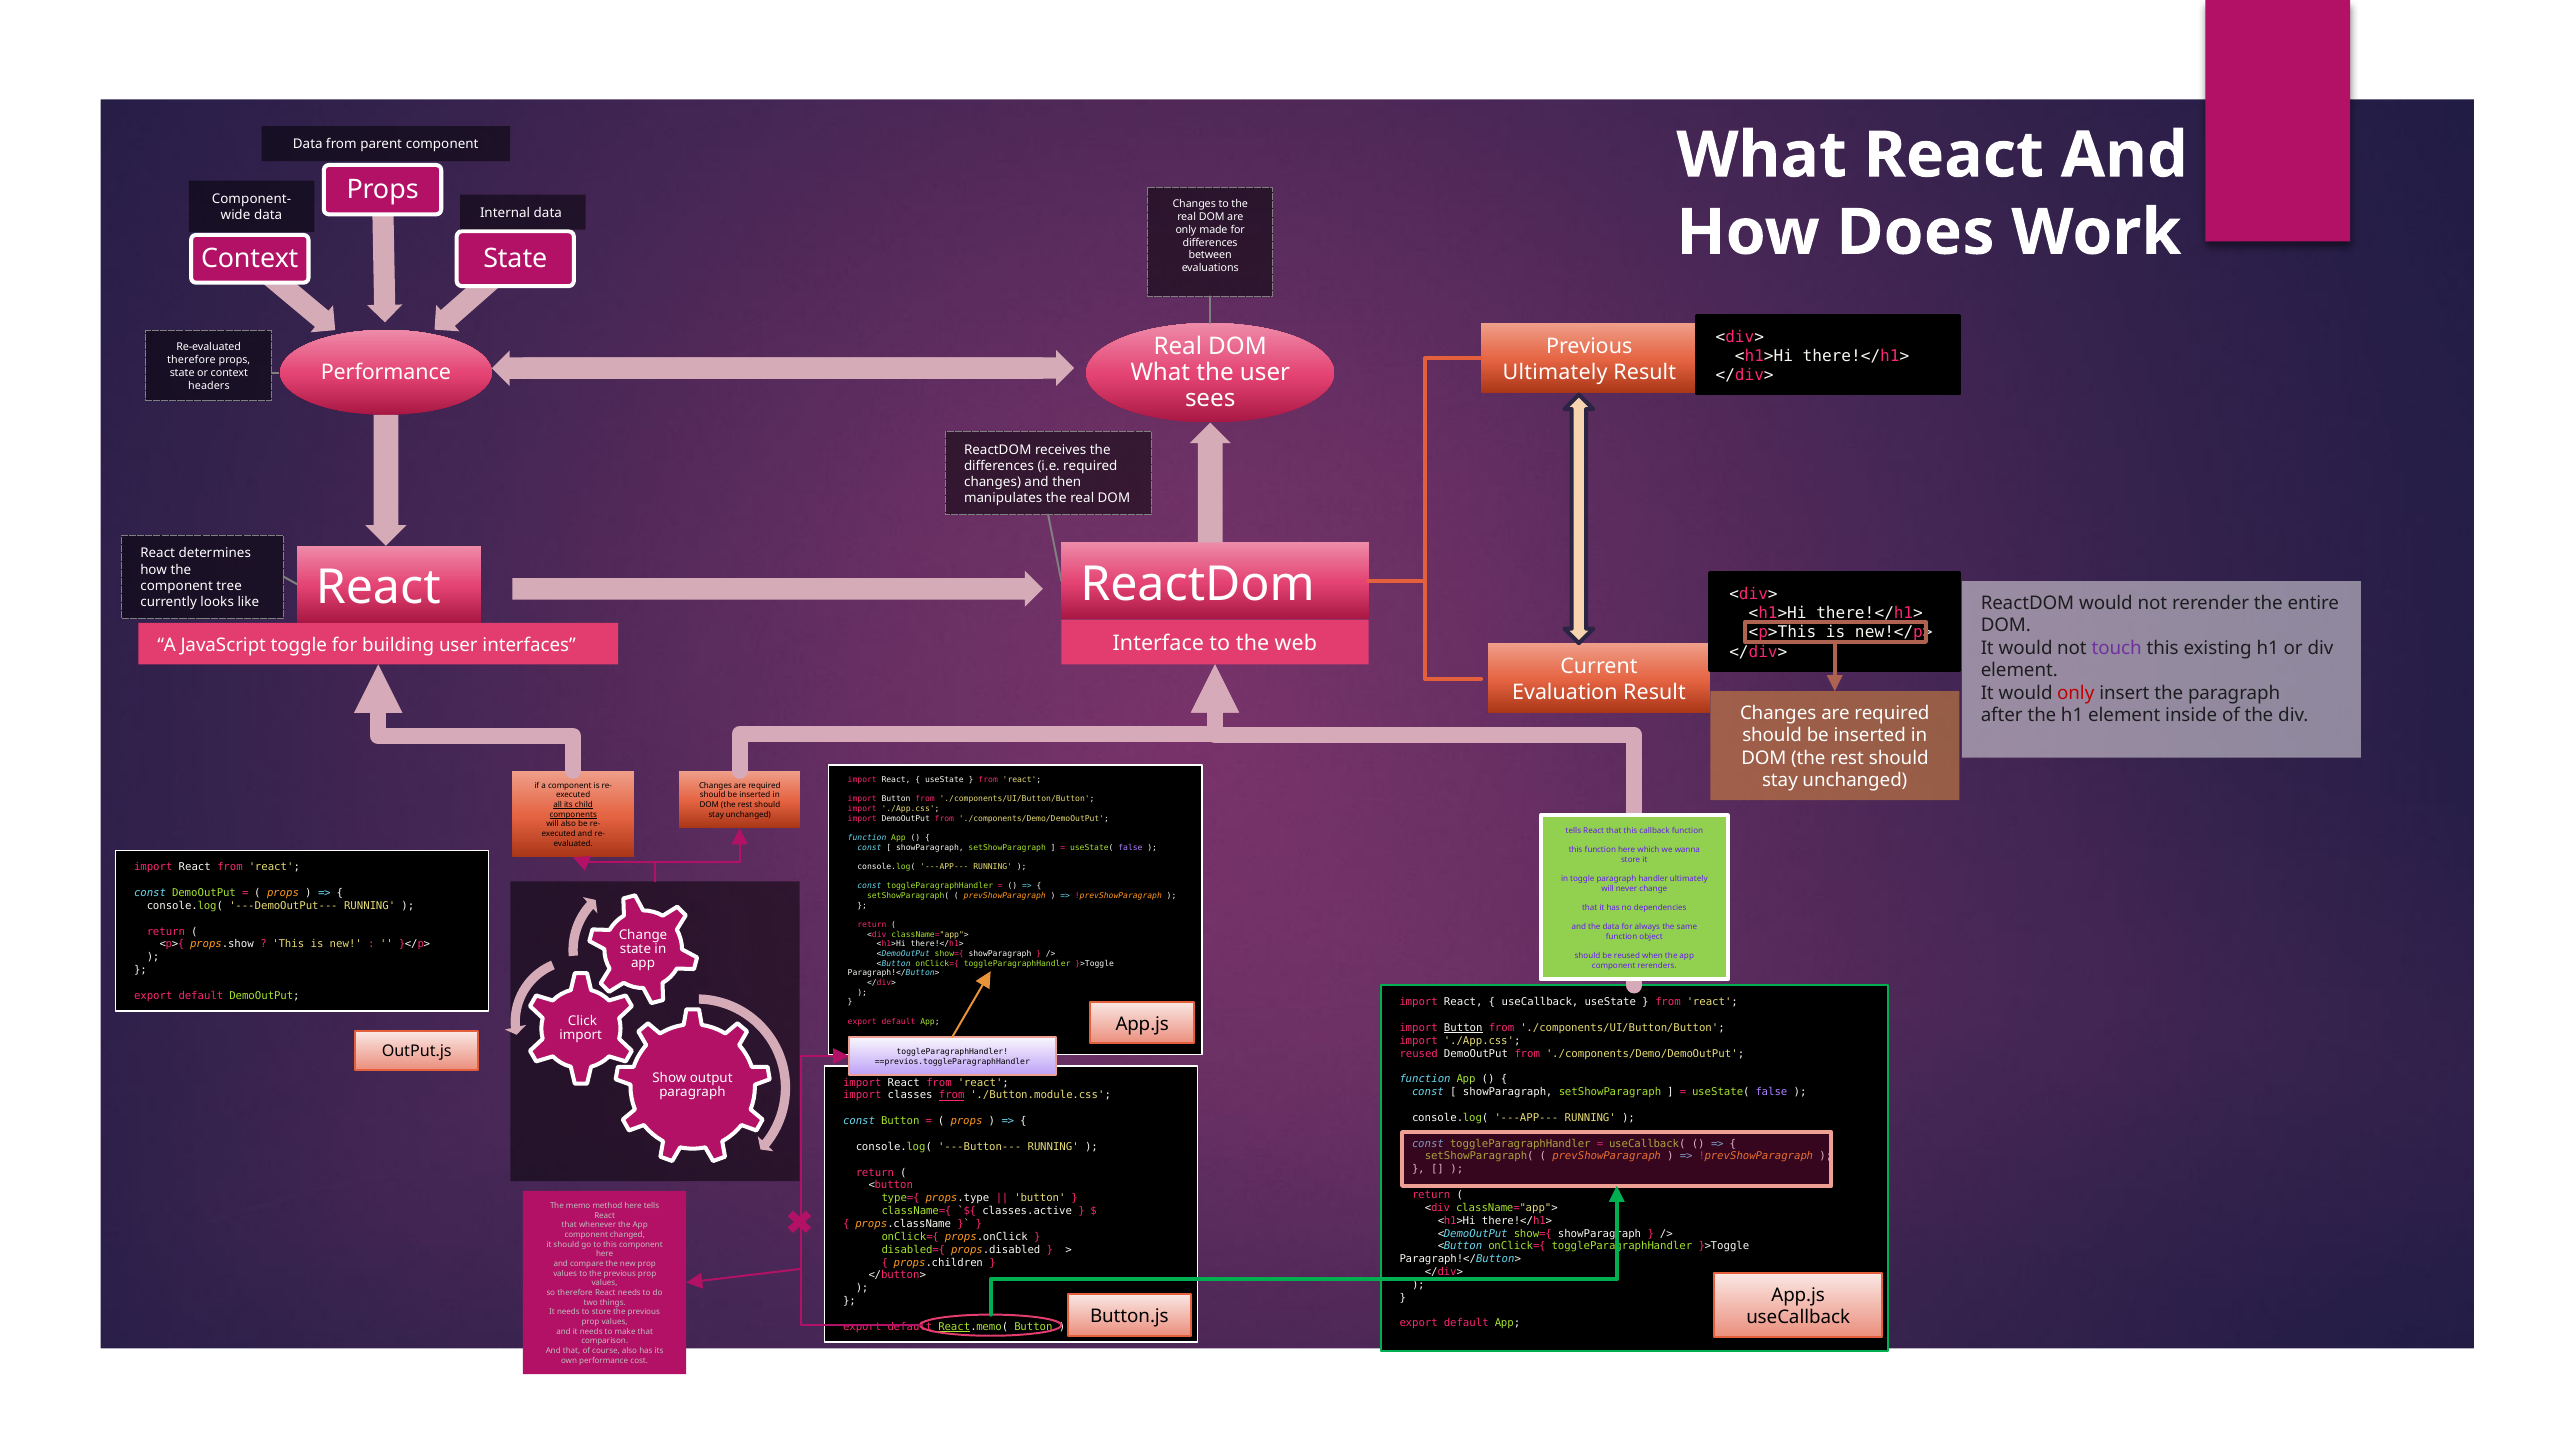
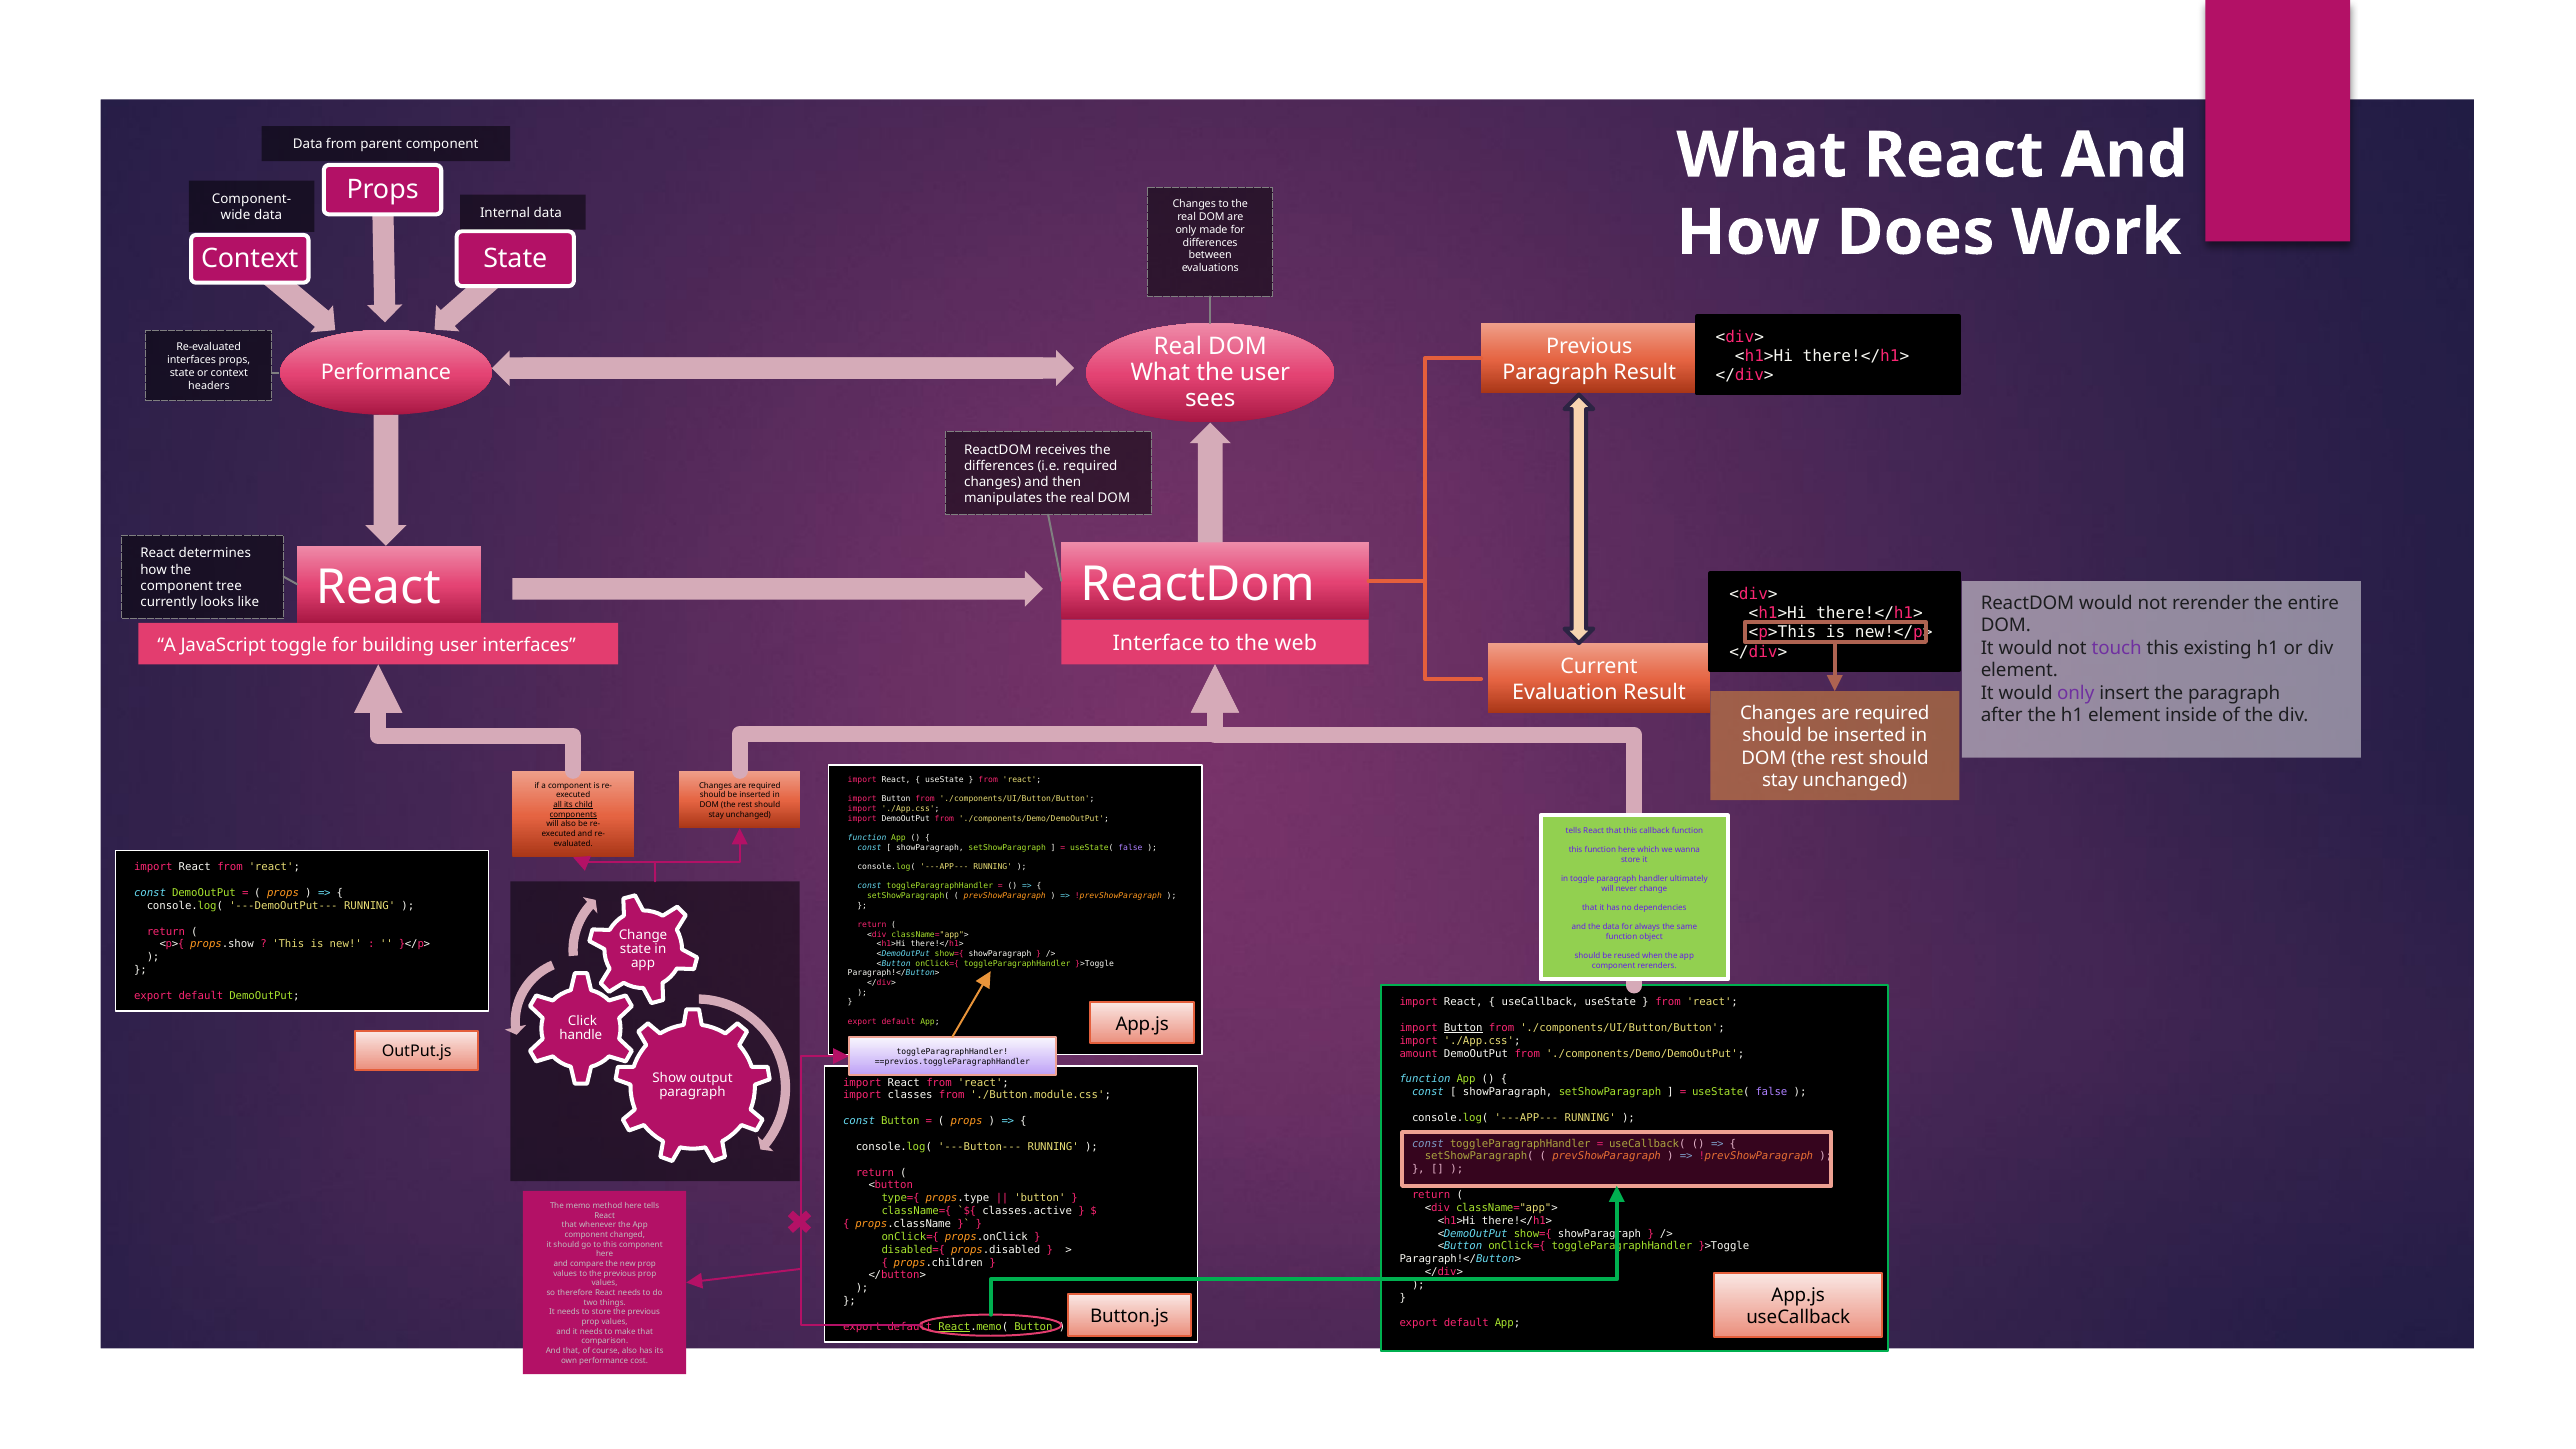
therefore: therefore -> interfaces (192, 360)
Ultimately: Ultimately -> Paragraph (1555, 373)
only colour: red -> purple (2076, 693)
import: import -> handle (581, 1036)
reused: reused -> amount (1419, 1053)
from underline: present -> none (952, 1095)
